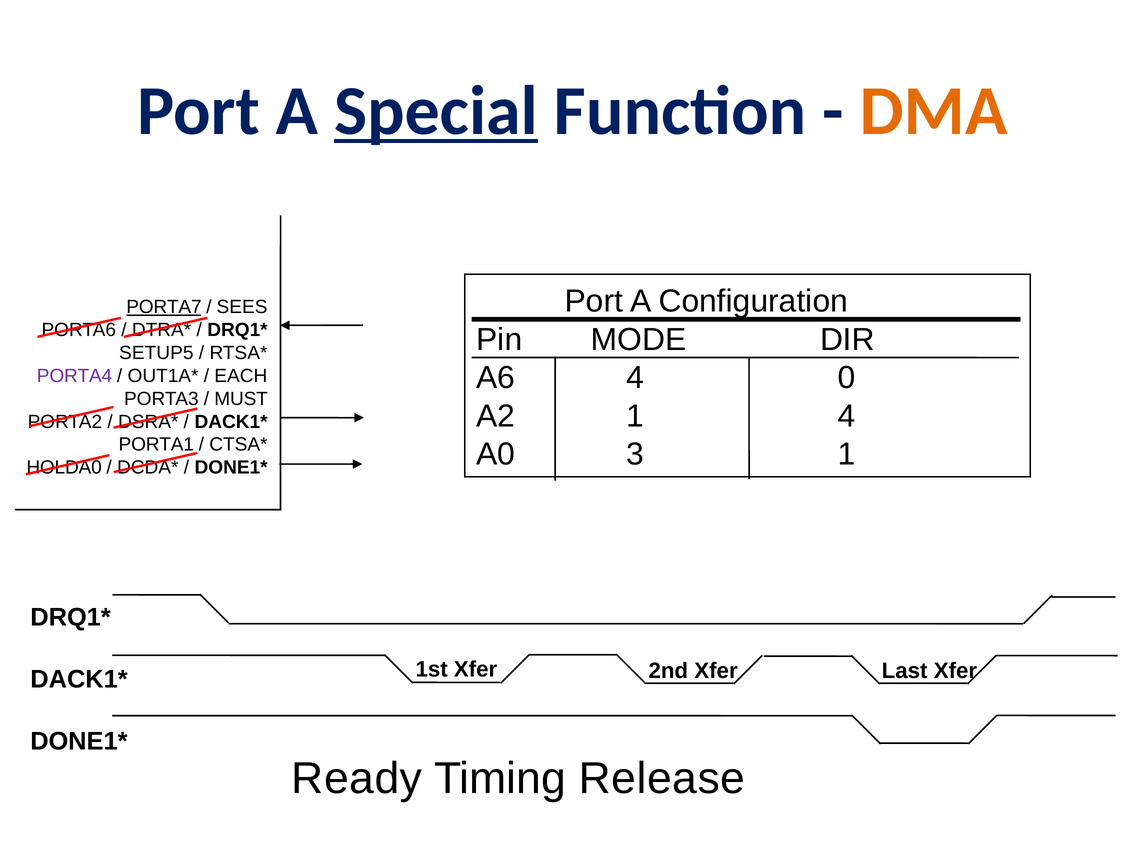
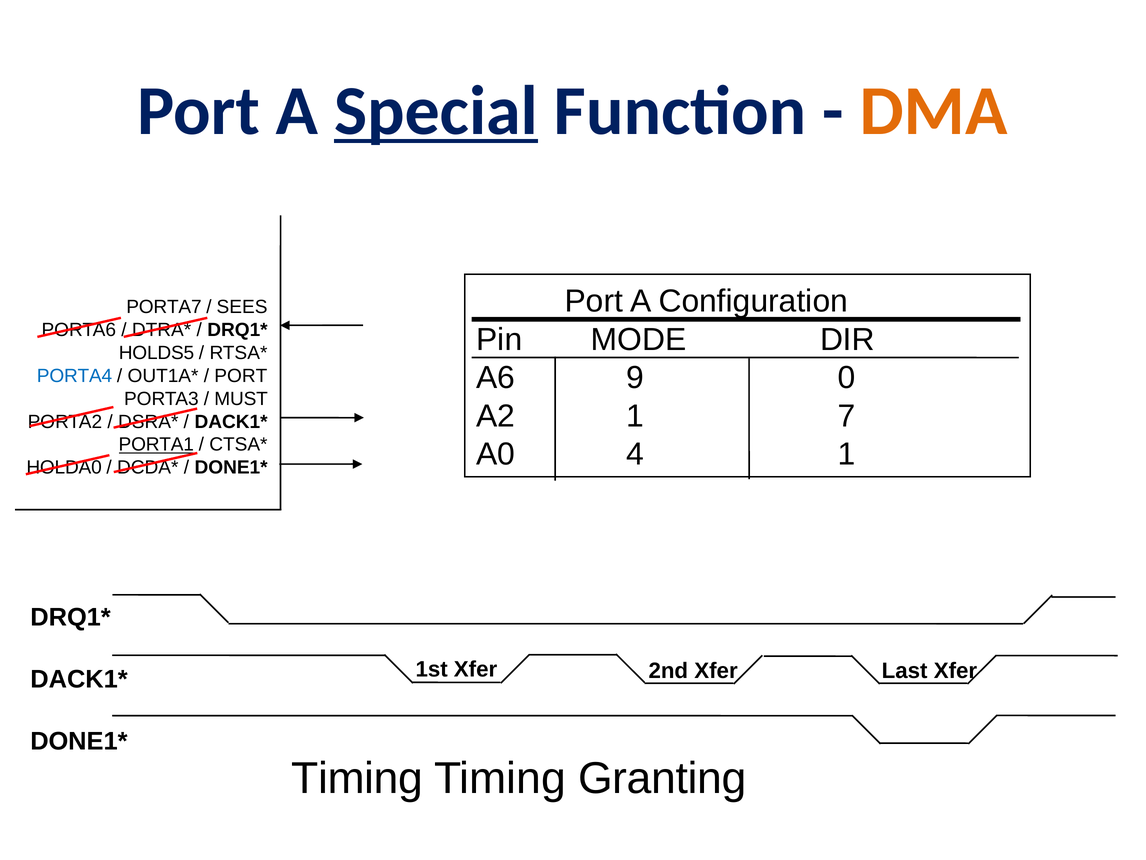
PORTA7 underline: present -> none (164, 307)
SETUP5: SETUP5 -> HOLDS5 (156, 353)
A6 4: 4 -> 9 (635, 378)
PORTA4 colour: purple -> blue (75, 376)
EACH: EACH -> PORT (241, 376)
1 4: 4 -> 7 (846, 416)
PORTA1 underline: none -> present (156, 444)
3: 3 -> 4 (635, 454)
Ready: Ready -> Timing (357, 778)
Release: Release -> Granting (662, 778)
